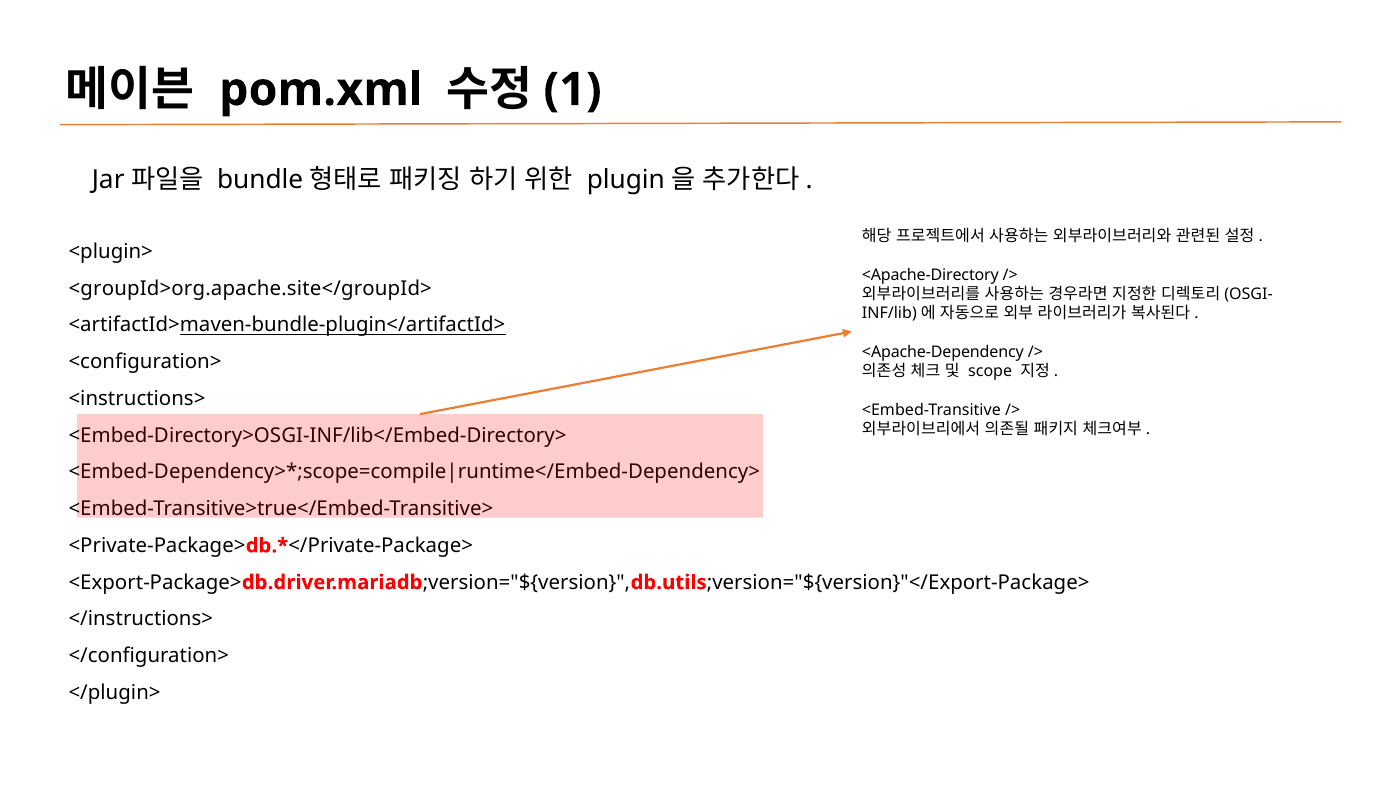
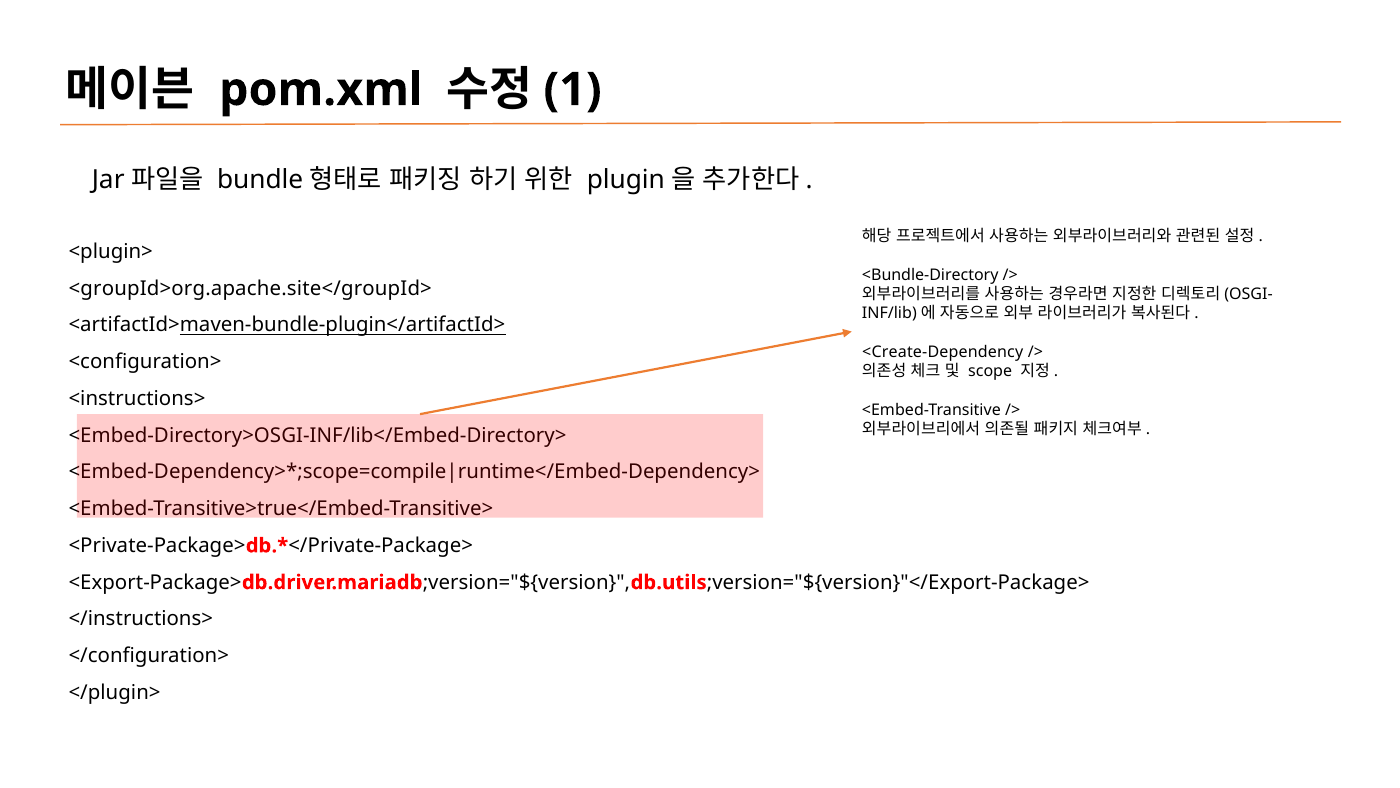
<Apache-Directory: <Apache-Directory -> <Bundle-Directory (930, 275)
<Apache-Dependency: <Apache-Dependency -> <Create-Dependency (943, 352)
